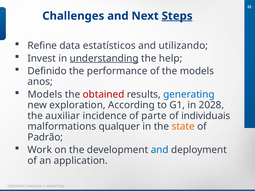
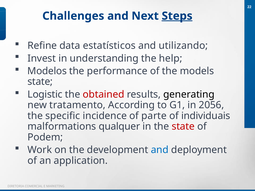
understanding underline: present -> none (104, 58)
Definido: Definido -> Modelos (47, 71)
anos: anos -> state (40, 82)
Models: Models -> Logistic (45, 95)
generating colour: blue -> black (189, 95)
exploration: exploration -> tratamento (77, 105)
2028: 2028 -> 2056 (211, 105)
auxiliar: auxiliar -> specific (63, 116)
state colour: orange -> red (183, 127)
Padrão: Padrão -> Podem (45, 137)
